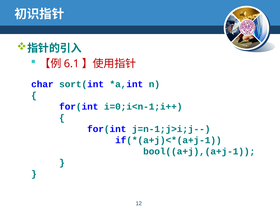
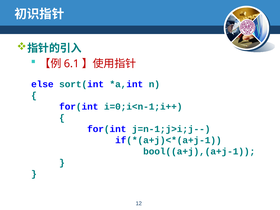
char: char -> else (42, 84)
